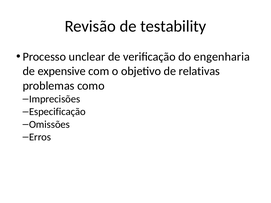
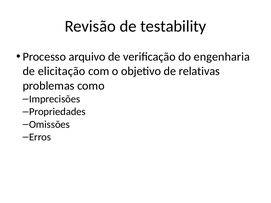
unclear: unclear -> arquivo (87, 57)
expensive: expensive -> elicitação (62, 71)
Especificação: Especificação -> Propriedades (57, 112)
